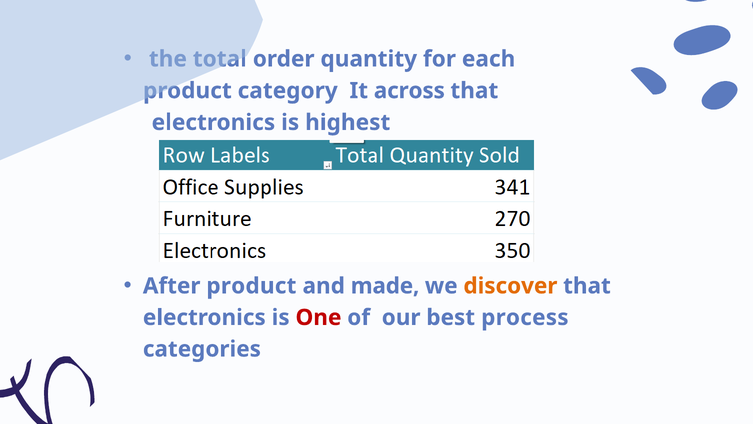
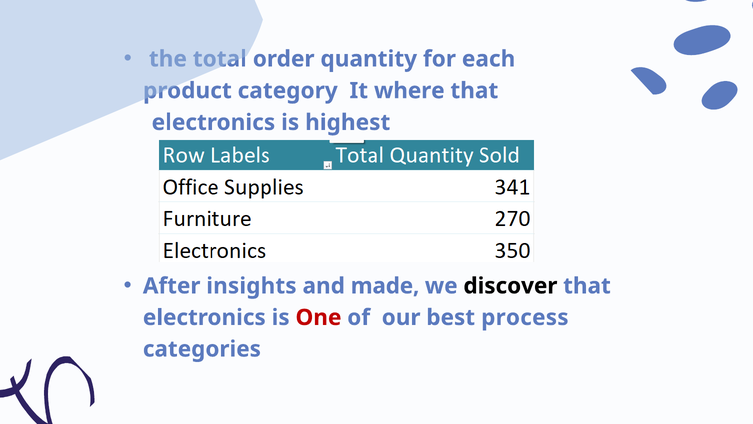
across: across -> where (409, 91)
After product: product -> insights (251, 286)
discover colour: orange -> black (510, 286)
